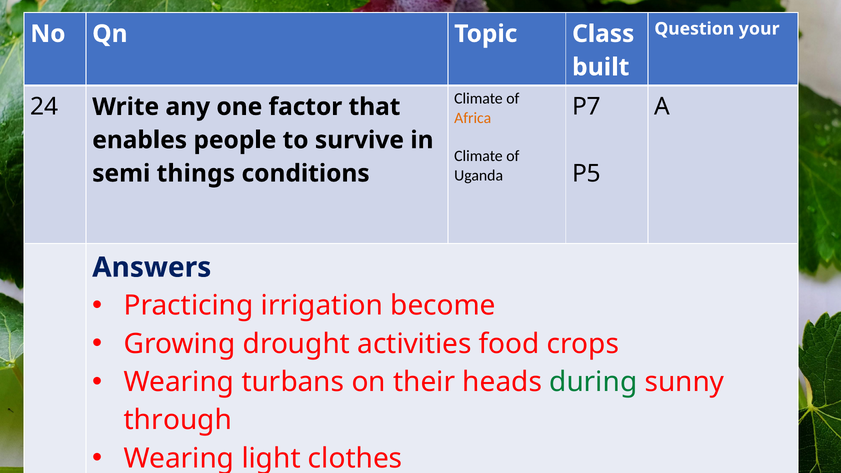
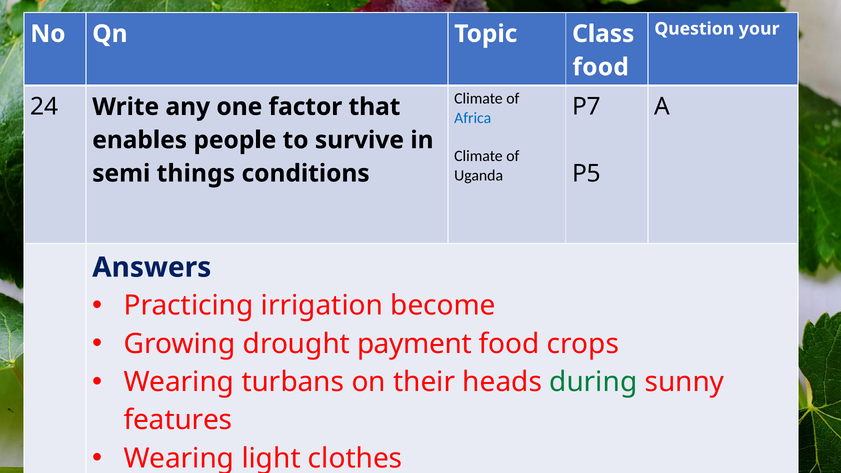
built: built -> food (601, 67)
Africa colour: orange -> blue (473, 118)
activities: activities -> payment (415, 344)
through: through -> features (178, 420)
